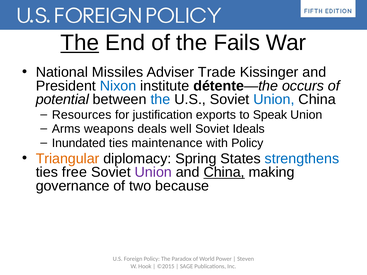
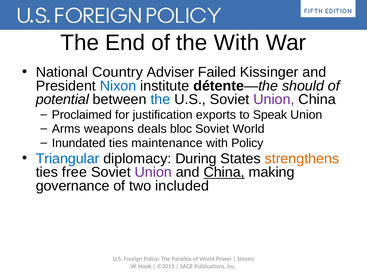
The underline: present -> none (80, 43)
the Fails: Fails -> With (237, 43)
Missiles: Missiles -> Country (118, 72)
Trade: Trade -> Failed (217, 72)
occurs: occurs -> should (303, 86)
Union colour: blue -> purple (274, 100)
Resources: Resources -> Proclaimed (82, 115)
well: well -> bloc (181, 129)
Soviet Ideals: Ideals -> World (249, 129)
Triangular colour: orange -> blue (68, 159)
Spring: Spring -> During (196, 159)
strengthens colour: blue -> orange (302, 159)
because: because -> included (182, 186)
